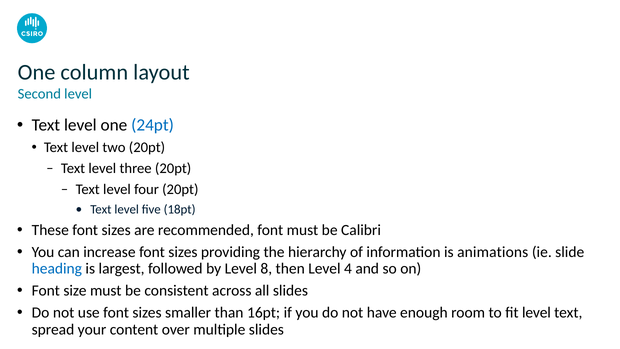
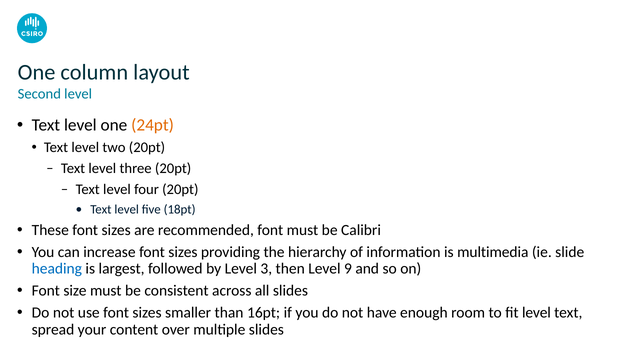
24pt colour: blue -> orange (153, 125)
animations: animations -> multimedia (493, 252)
8: 8 -> 3 (266, 269)
4: 4 -> 9 (348, 269)
